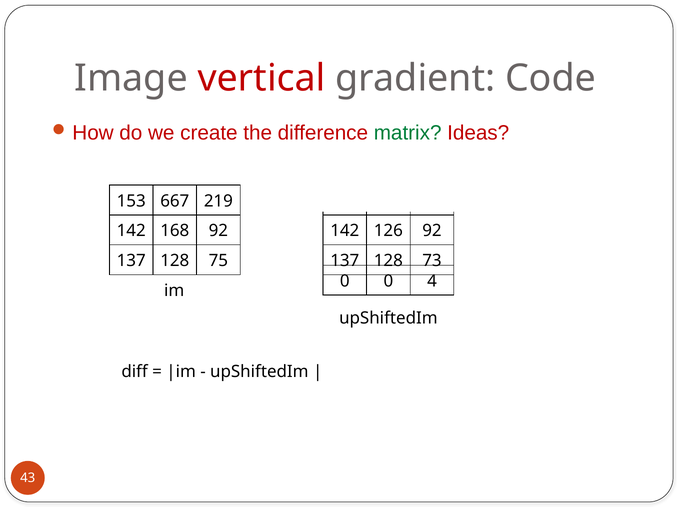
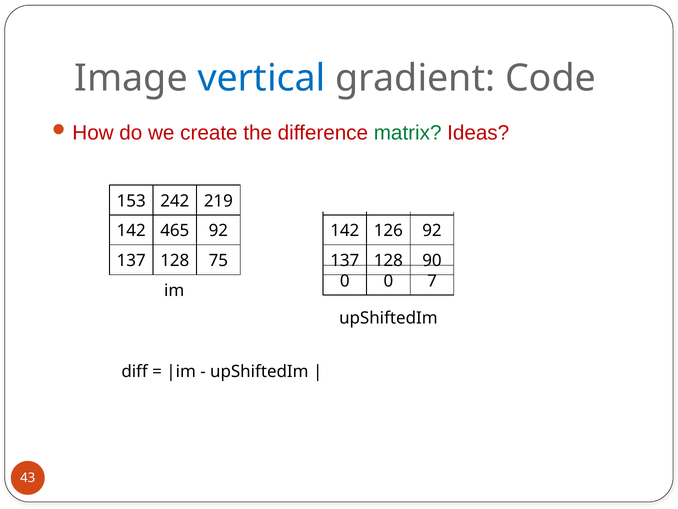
vertical colour: red -> blue (262, 78)
667: 667 -> 242 (175, 201)
168: 168 -> 465 (175, 231)
73: 73 -> 90 (432, 260)
4: 4 -> 7 (432, 281)
